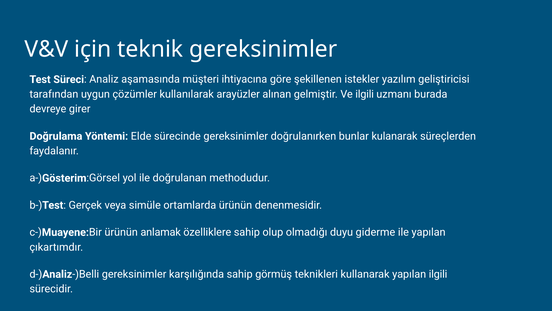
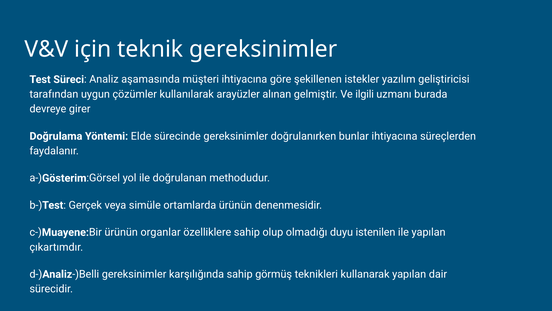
bunlar kulanarak: kulanarak -> ihtiyacına (394, 136)
anlamak: anlamak -> organlar (161, 232)
giderme: giderme -> istenilen (376, 232)
yapılan ilgili: ilgili -> dair (438, 274)
